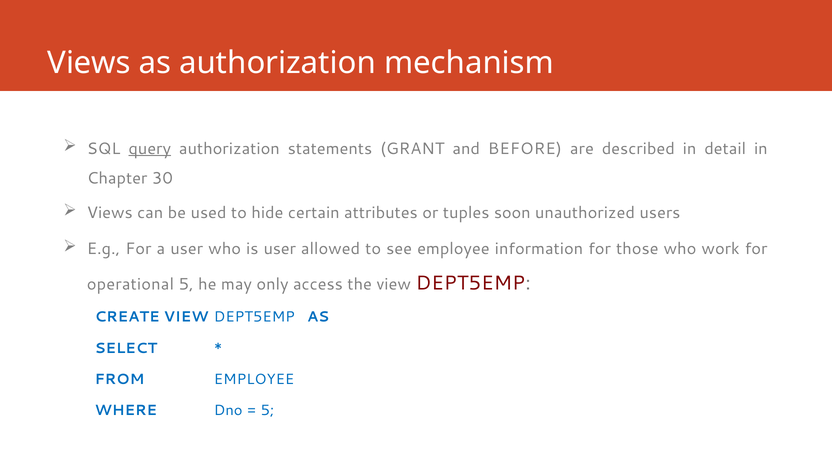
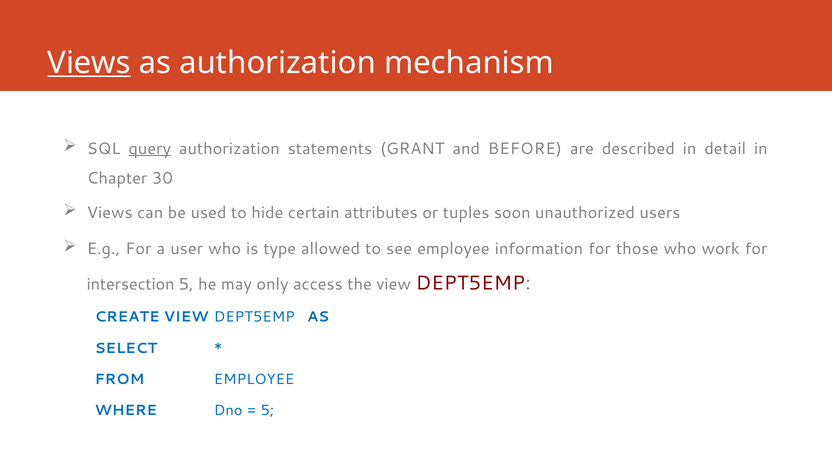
Views underline: none -> present (89, 63)
is user: user -> type (280, 249)
operational: operational -> intersection (131, 284)
